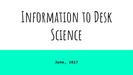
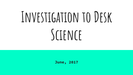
Information: Information -> Investigation (50, 17)
